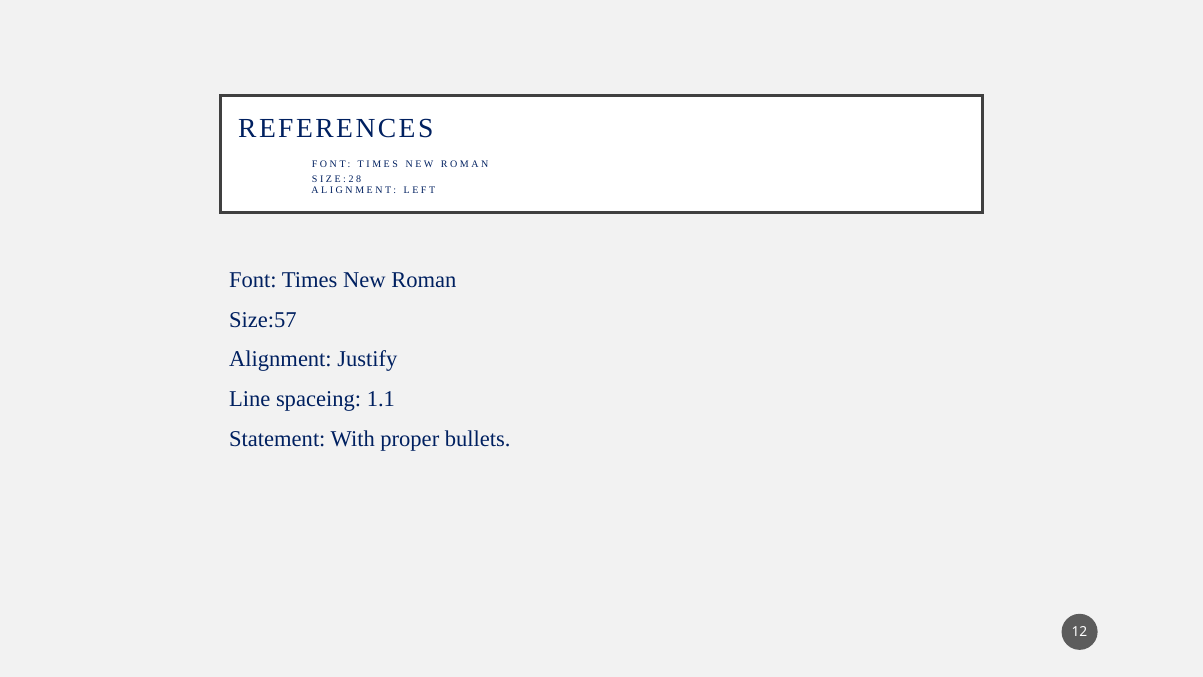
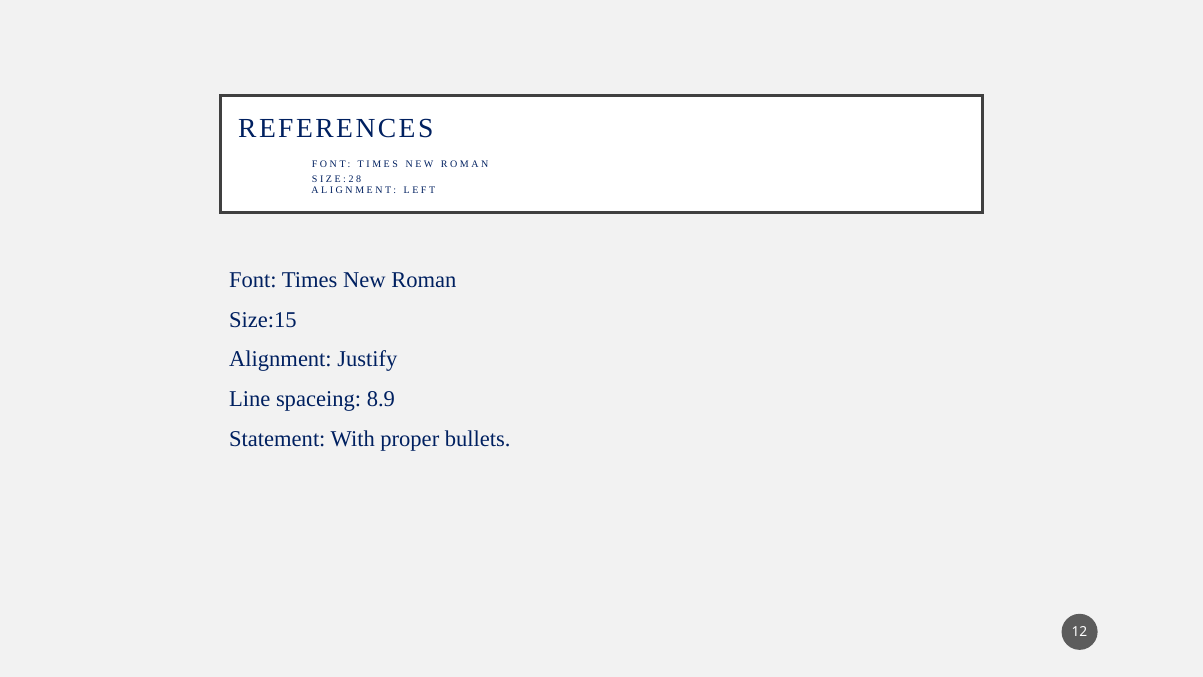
Size:57: Size:57 -> Size:15 (263, 320)
1.1: 1.1 -> 8.9 (381, 399)
